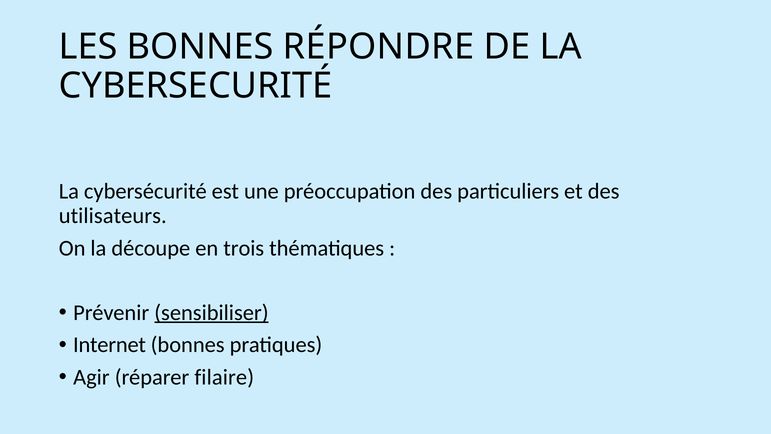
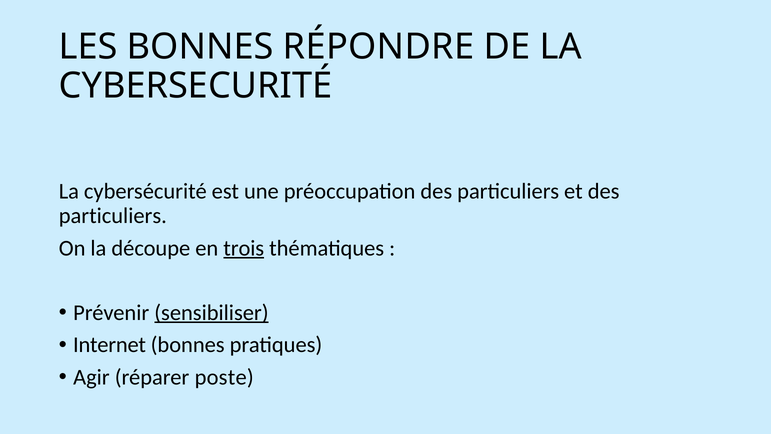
utilisateurs: utilisateurs -> particuliers (113, 216)
trois underline: none -> present (244, 248)
filaire: filaire -> poste (224, 377)
